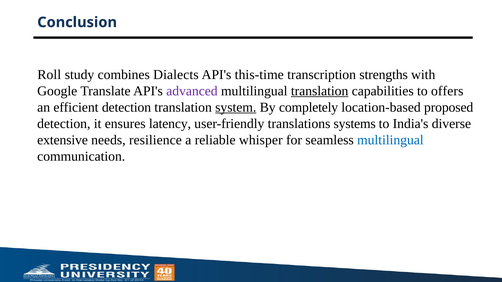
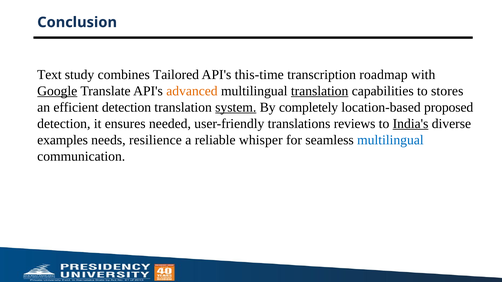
Roll: Roll -> Text (49, 75)
Dialects: Dialects -> Tailored (176, 75)
strengths: strengths -> roadmap (384, 75)
Google underline: none -> present (57, 91)
advanced colour: purple -> orange (192, 91)
offers: offers -> stores (447, 91)
latency: latency -> needed (170, 124)
systems: systems -> reviews (355, 124)
India's underline: none -> present (411, 124)
extensive: extensive -> examples (63, 140)
